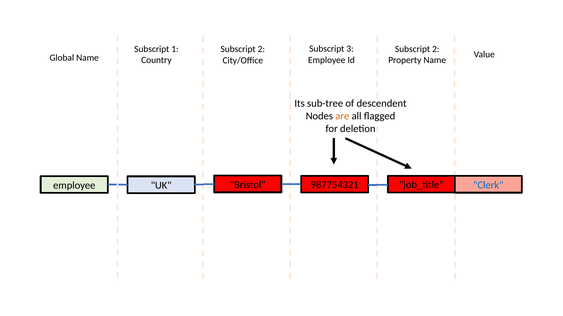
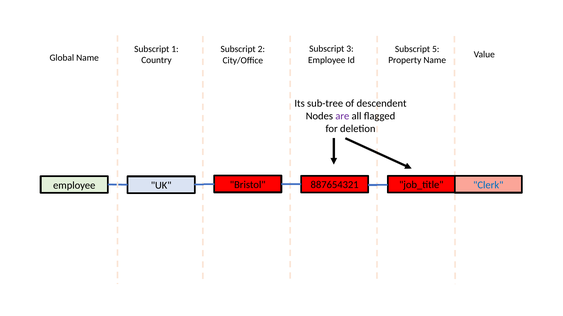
2: 2 -> 5 (436, 49)
are colour: orange -> purple (342, 116)
987754321: 987754321 -> 887654321 (335, 185)
